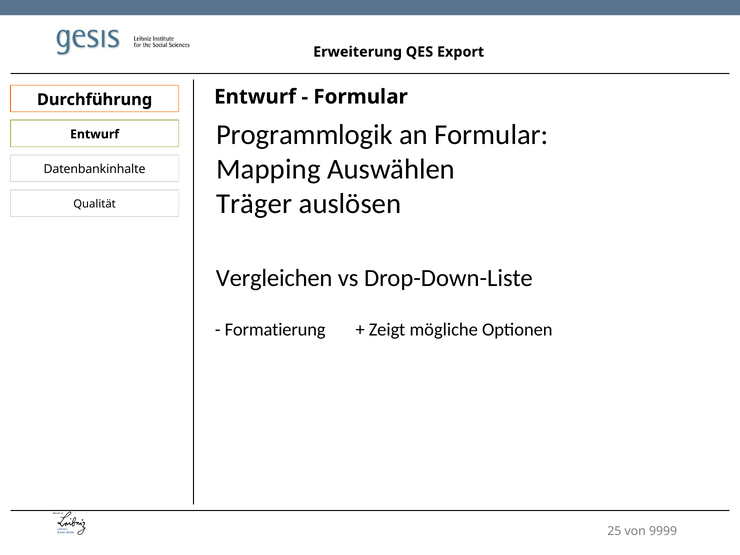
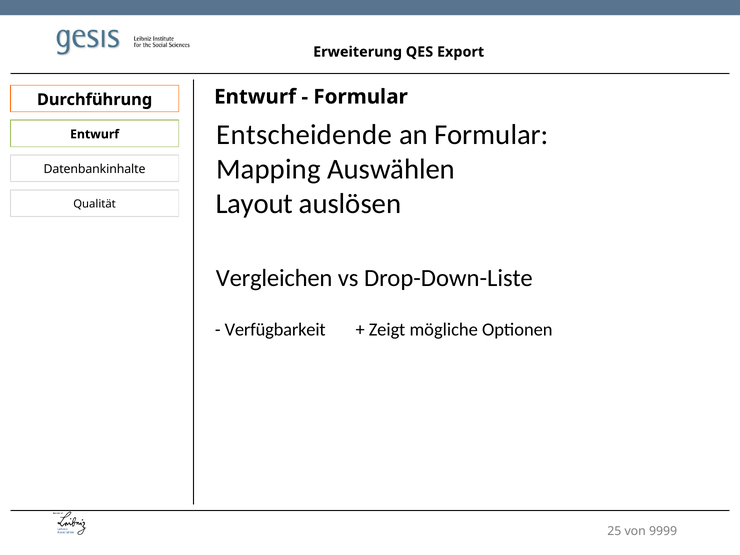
Programmlogik: Programmlogik -> Entscheidende (304, 135)
Träger: Träger -> Layout (254, 204)
Formatierung: Formatierung -> Verfügbarkeit (275, 330)
